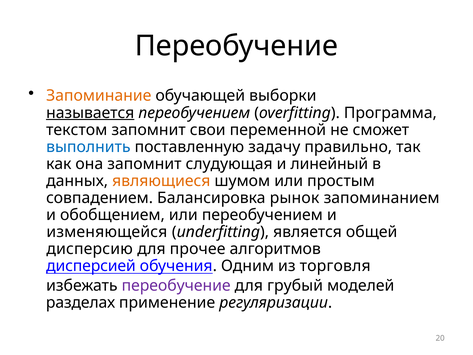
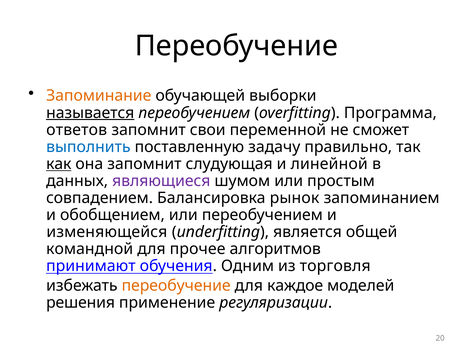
текстом: текстом -> ответов (77, 130)
как underline: none -> present (59, 164)
линейный: линейный -> линейной (329, 164)
являющиеся colour: orange -> purple (161, 181)
дисперсию: дисперсию -> командной (90, 249)
дисперсией: дисперсией -> принимают (91, 266)
переобучение colour: purple -> orange (176, 285)
грубый: грубый -> каждое (295, 285)
разделах: разделах -> решения (81, 302)
